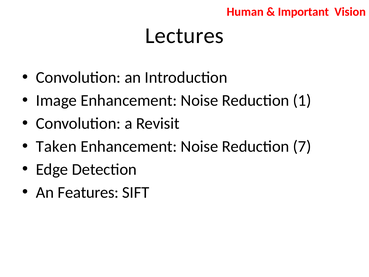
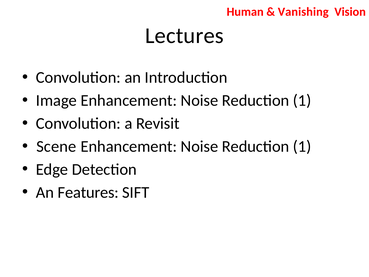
Important: Important -> Vanishing (303, 12)
Taken: Taken -> Scene (56, 146)
7: 7 -> 1 (302, 146)
